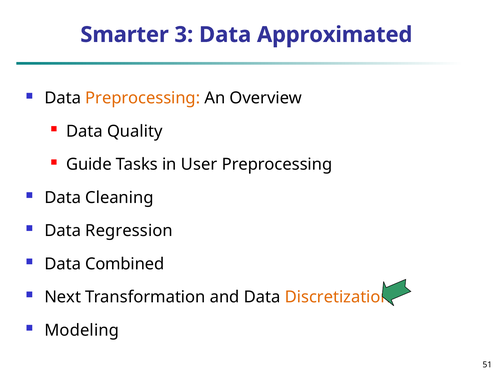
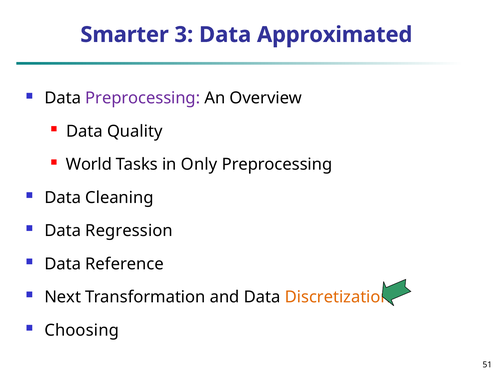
Preprocessing colour: orange -> purple (143, 98)
Guide: Guide -> World (89, 164)
User: User -> Only (199, 164)
Combined: Combined -> Reference (125, 264)
Modeling: Modeling -> Choosing (82, 330)
